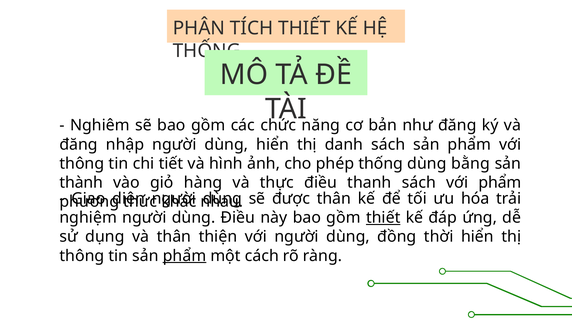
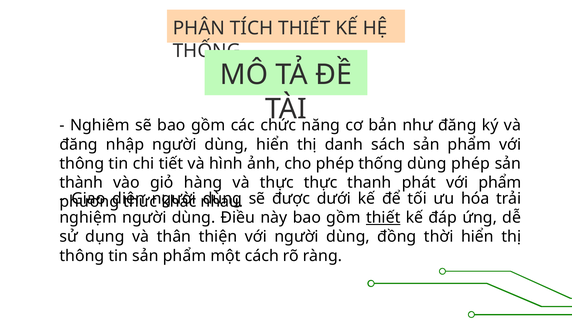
dùng bằng: bằng -> phép (471, 163)
thực điều: điều -> thực (321, 182)
thanh sách: sách -> phát (419, 182)
được thân: thân -> dưới (334, 198)
phẩm underline: present -> none (185, 256)
